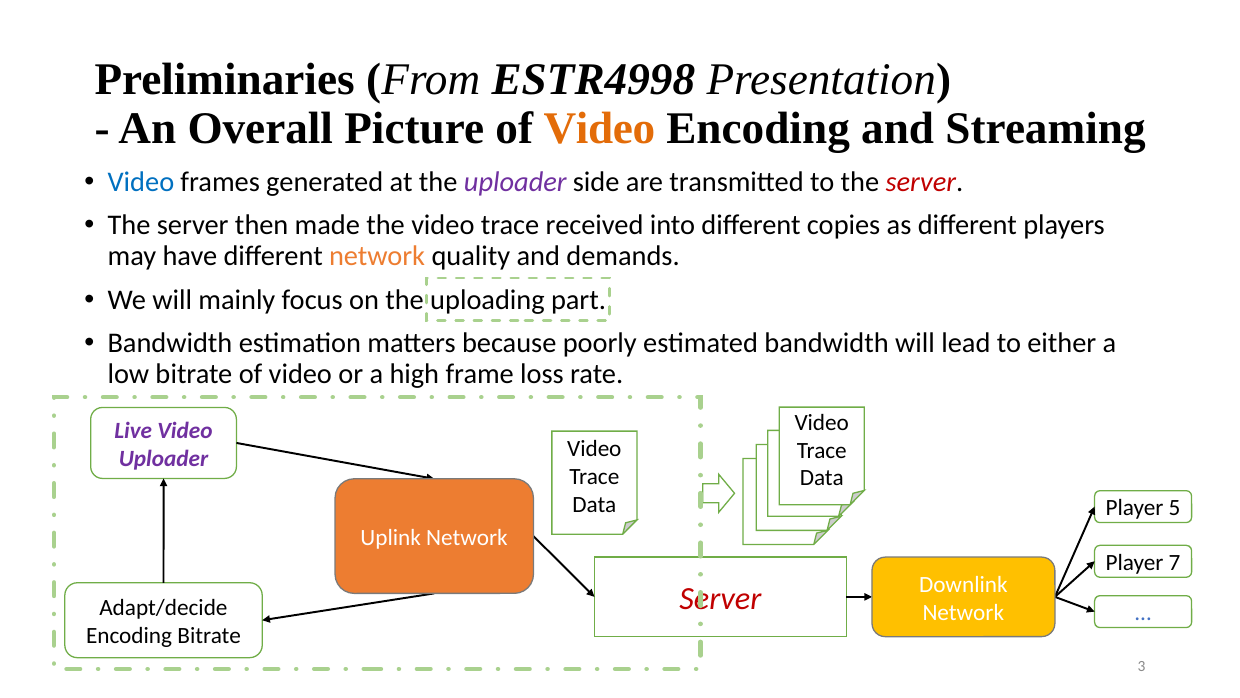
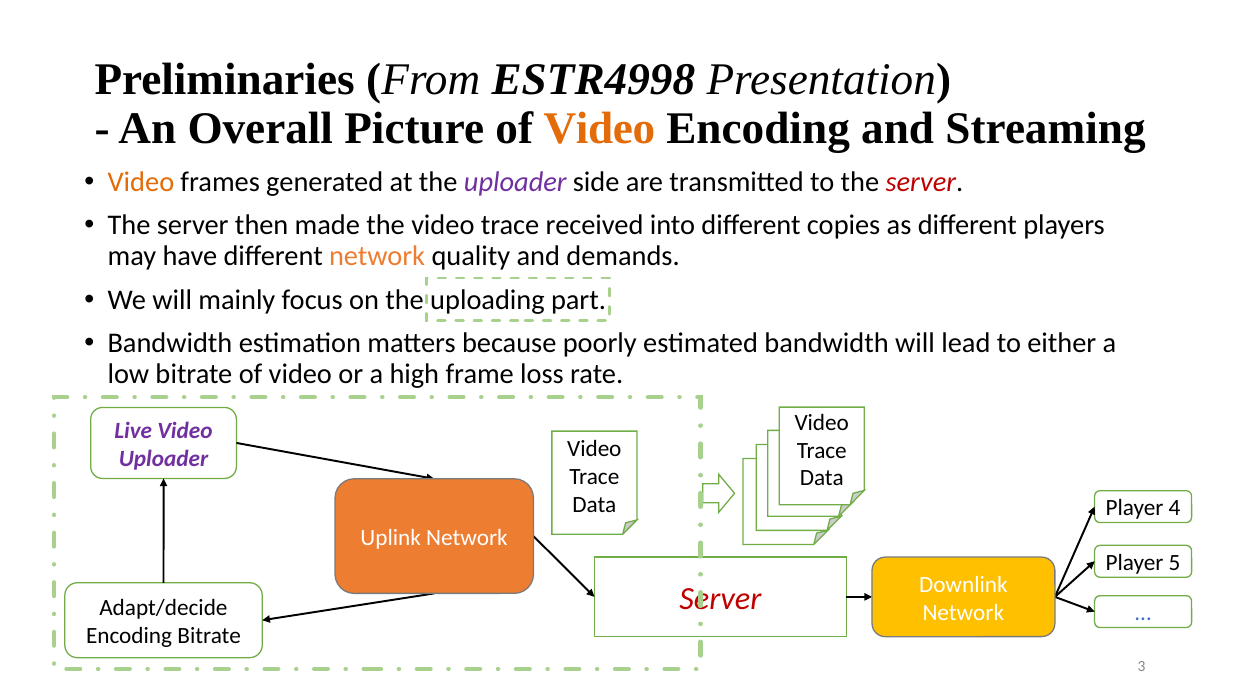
Video colour: blue -> orange (141, 182)
5: 5 -> 4 (1175, 508)
7: 7 -> 5 (1175, 563)
